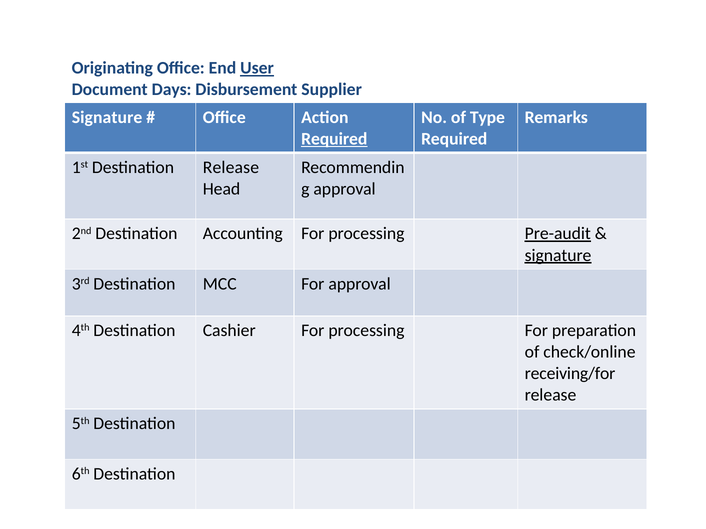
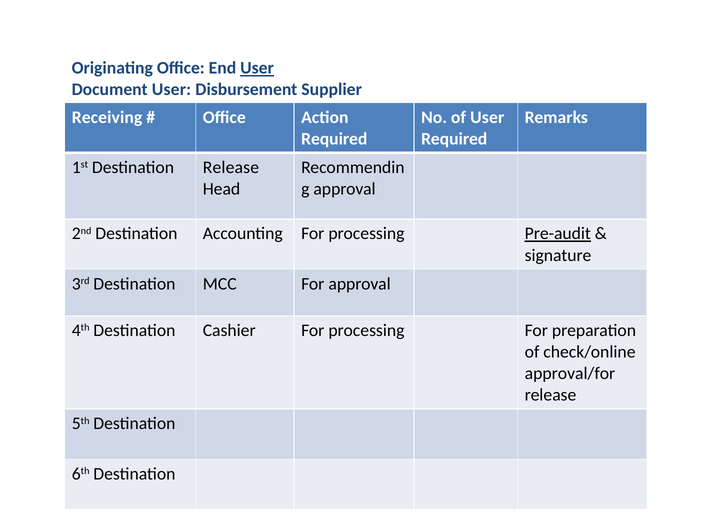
Document Days: Days -> User (171, 89)
Signature: Signature -> Receiving (107, 117)
of Type: Type -> User (487, 117)
Required underline: present -> none (334, 139)
signature underline: present -> none (558, 255)
receiving/for: receiving/for -> approval/for (570, 374)
